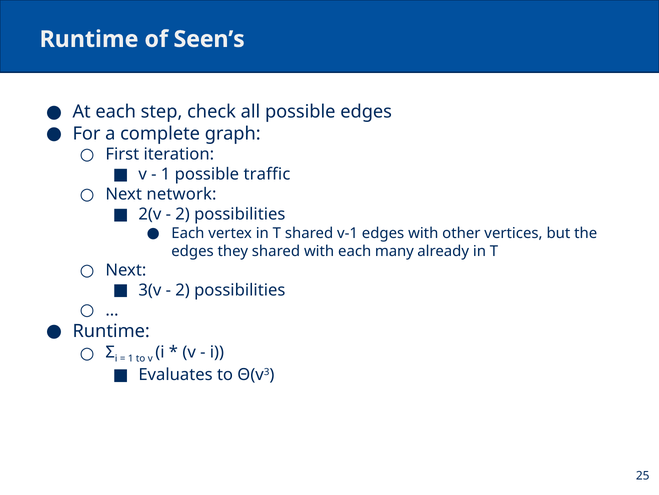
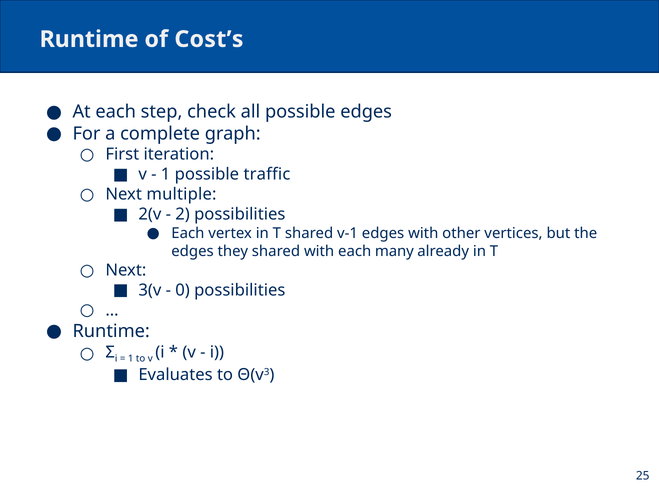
Seen’s: Seen’s -> Cost’s (209, 39)
network: network -> multiple (182, 194)
2: 2 -> 0 (183, 290)
